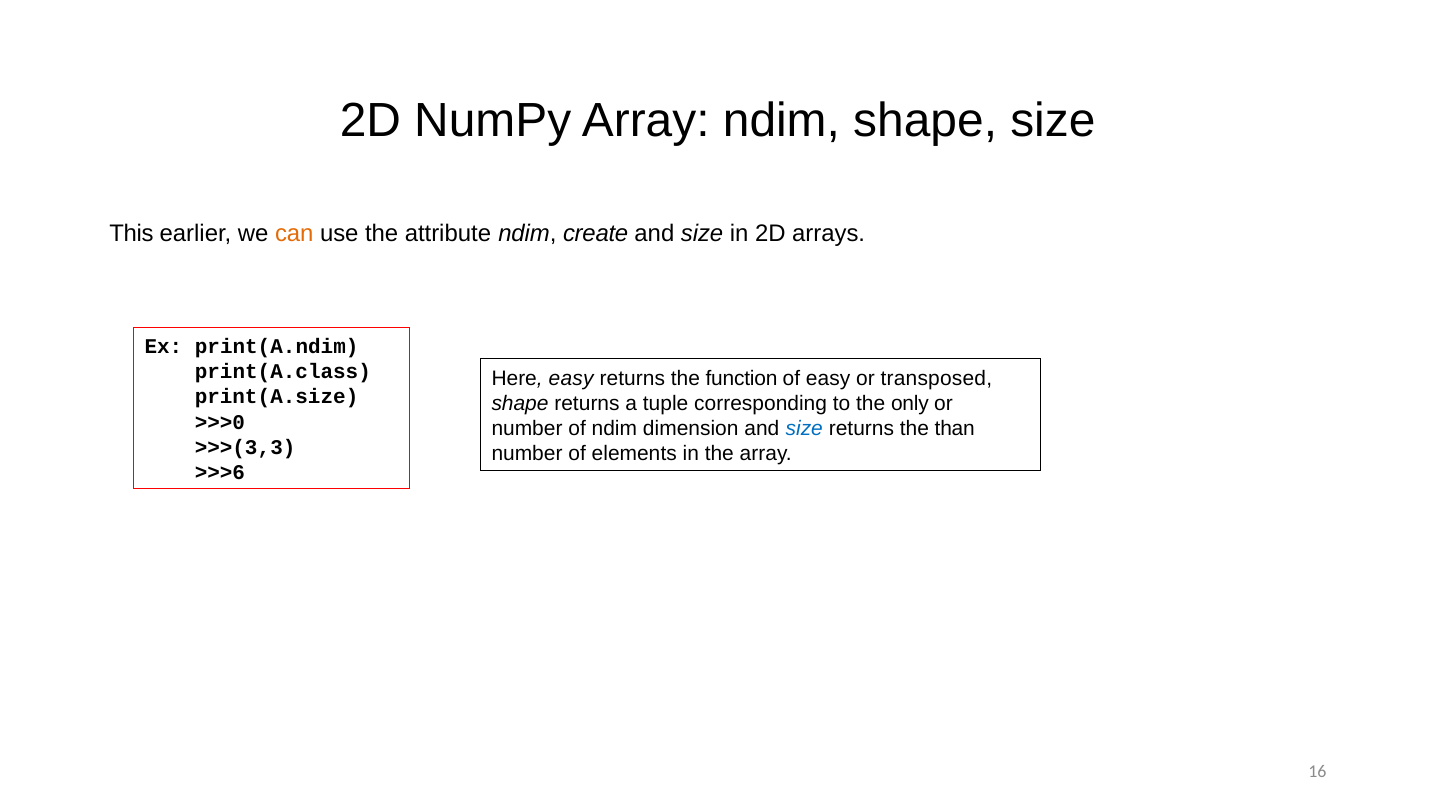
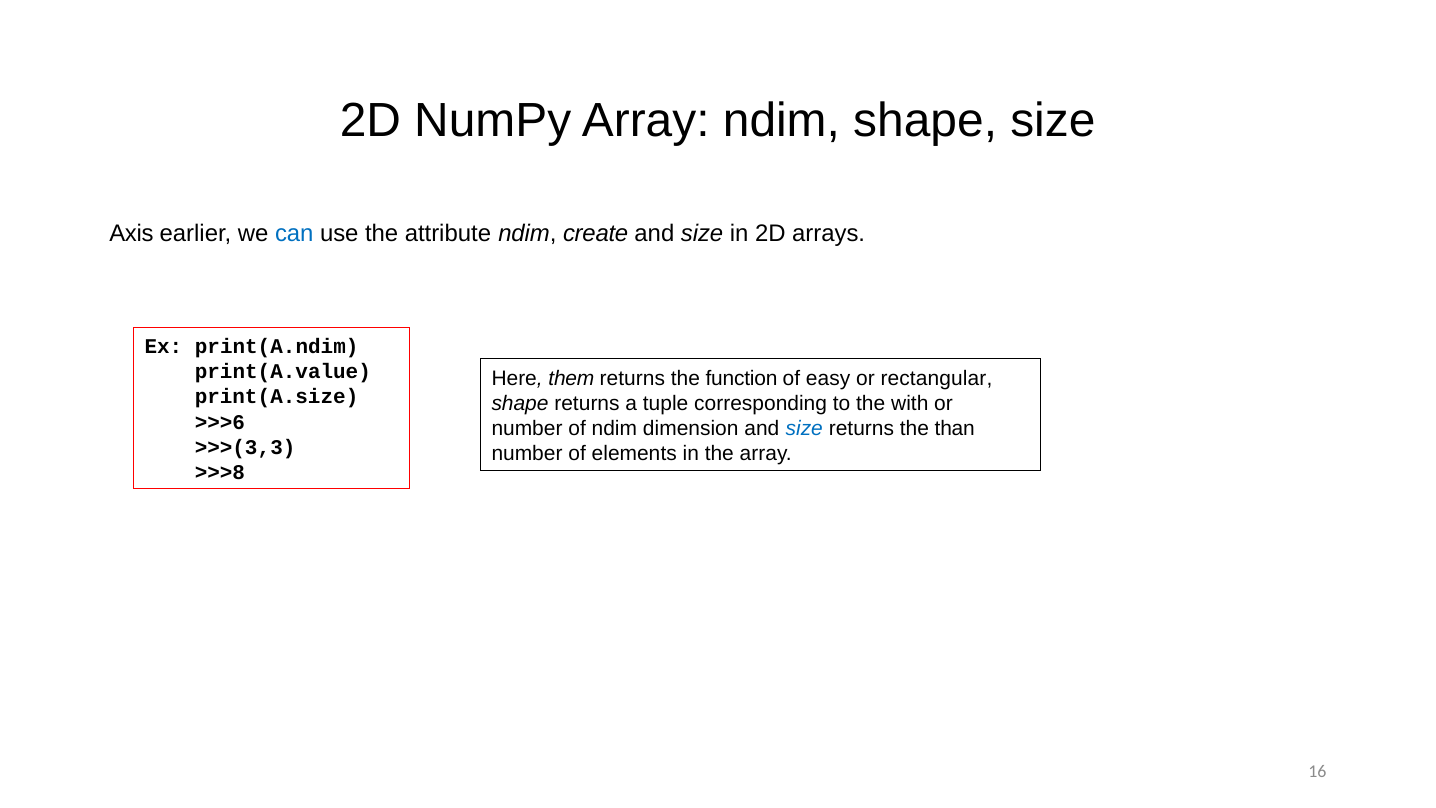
This: This -> Axis (131, 233)
can colour: orange -> blue (294, 233)
print(A.class: print(A.class -> print(A.value (283, 372)
Here easy: easy -> them (571, 378)
transposed: transposed -> rectangular (936, 378)
only: only -> with (910, 403)
>>>0: >>>0 -> >>>6 (220, 422)
>>>6: >>>6 -> >>>8 (220, 472)
